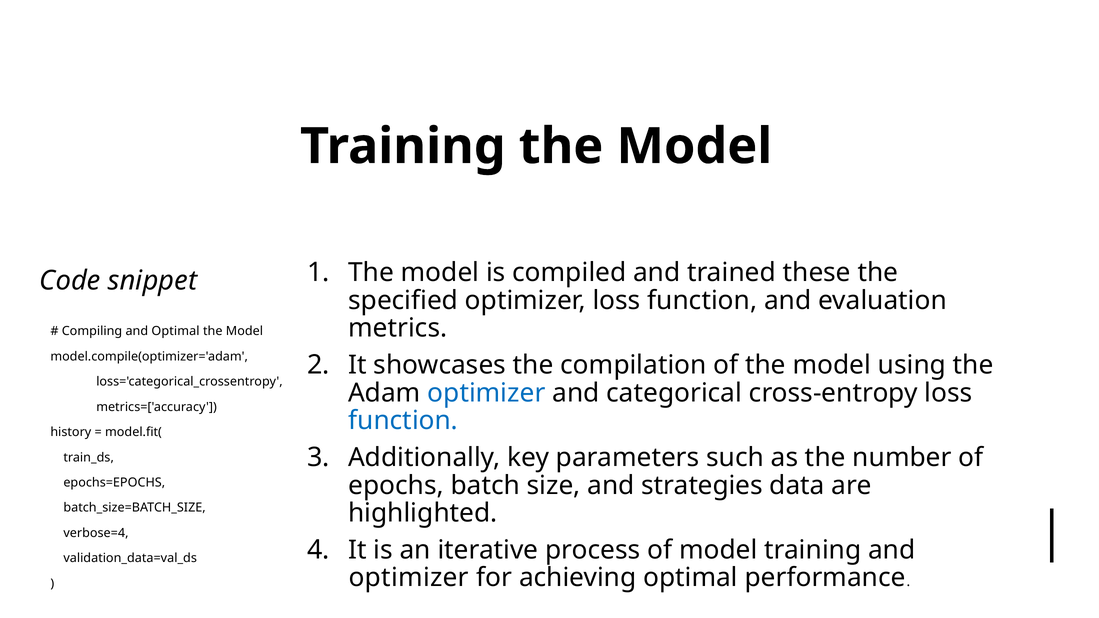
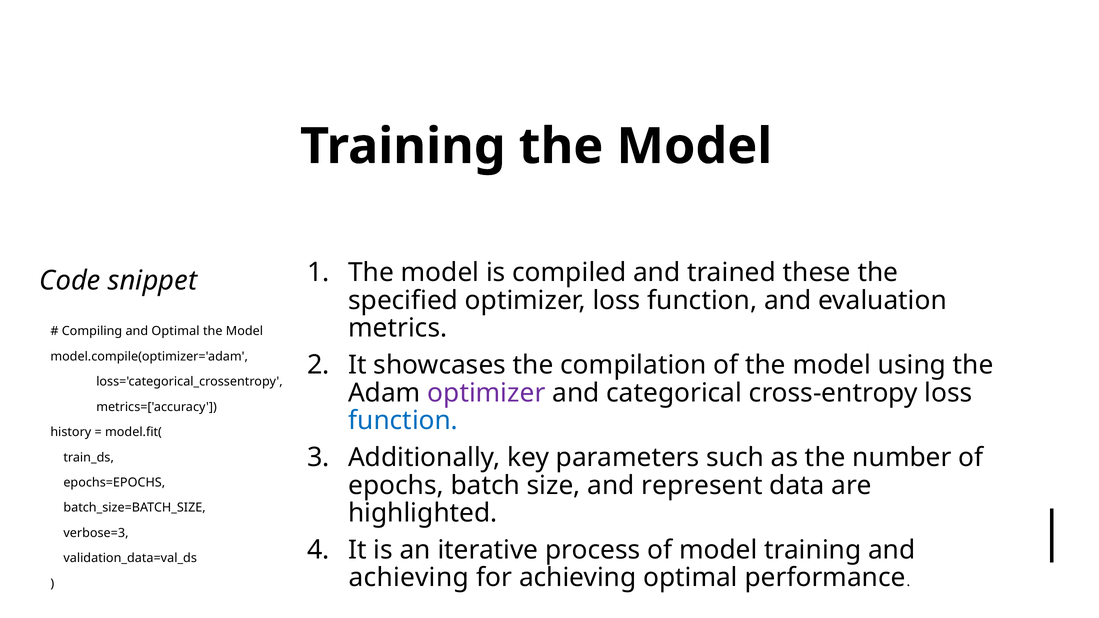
optimizer colour: blue -> purple (486, 393)
strategies: strategies -> represent (702, 485)
verbose=4: verbose=4 -> verbose=3 (96, 533)
optimizer: optimizer -> achieving (409, 578)
